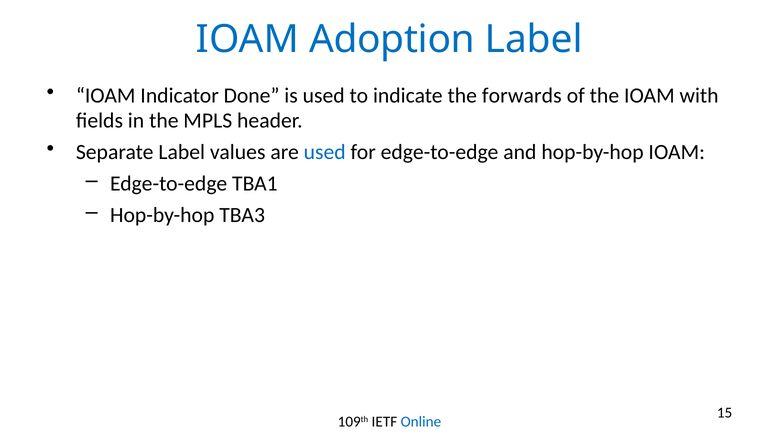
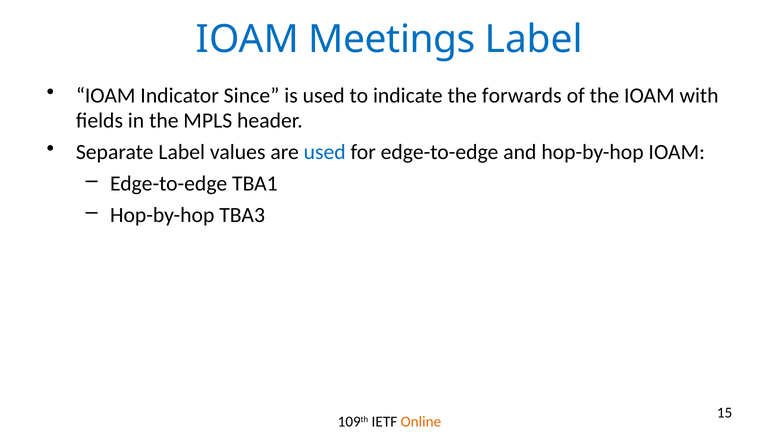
Adoption: Adoption -> Meetings (392, 39)
Done: Done -> Since (252, 95)
Online colour: blue -> orange (421, 422)
